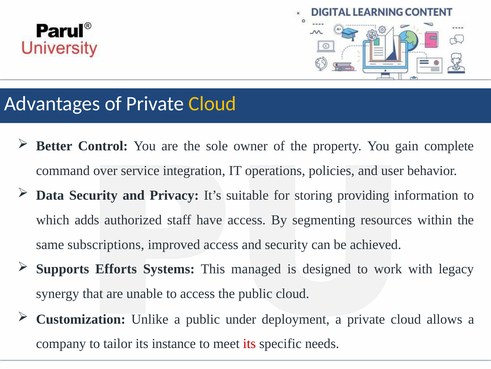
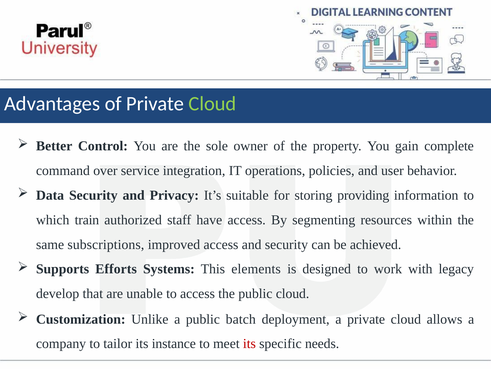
Cloud colour: yellow -> light green (212, 103)
adds: adds -> train (87, 219)
managed: managed -> elements (256, 269)
synergy: synergy -> develop (58, 293)
under: under -> batch (241, 319)
